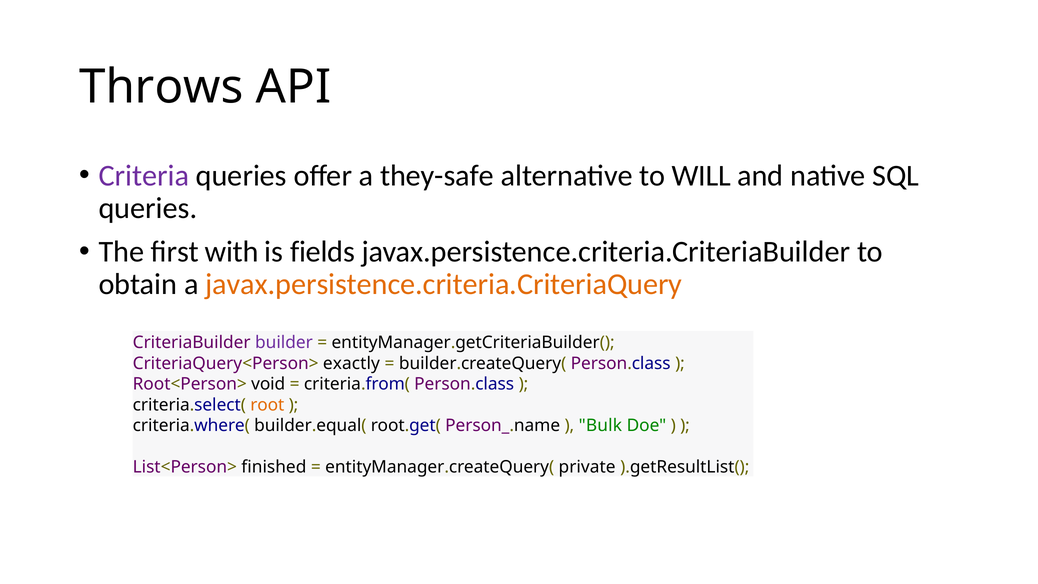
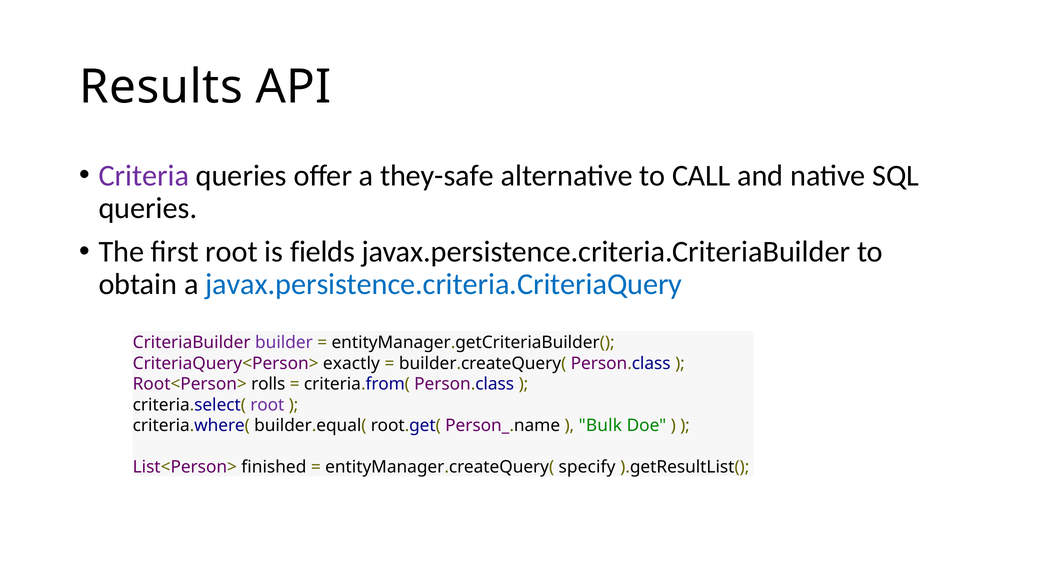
Throws: Throws -> Results (161, 87)
WILL: WILL -> CALL (701, 175)
first with: with -> root (232, 252)
javax.persistence.criteria.CriteriaQuery colour: orange -> blue (444, 284)
void: void -> rolls (268, 384)
root colour: orange -> purple (267, 405)
private: private -> specify (587, 467)
